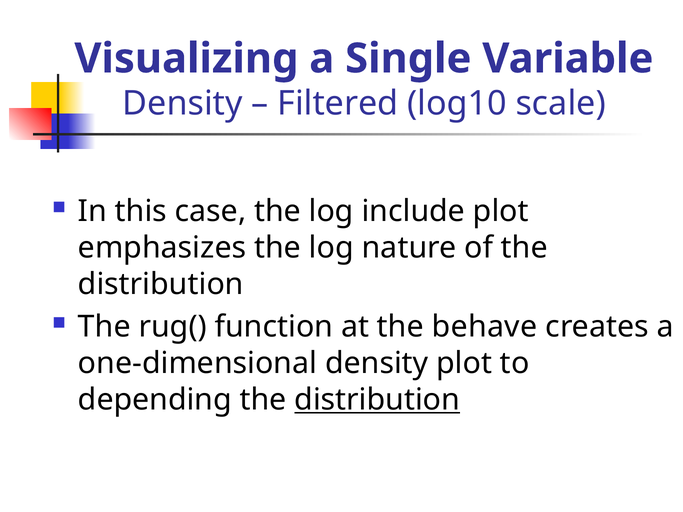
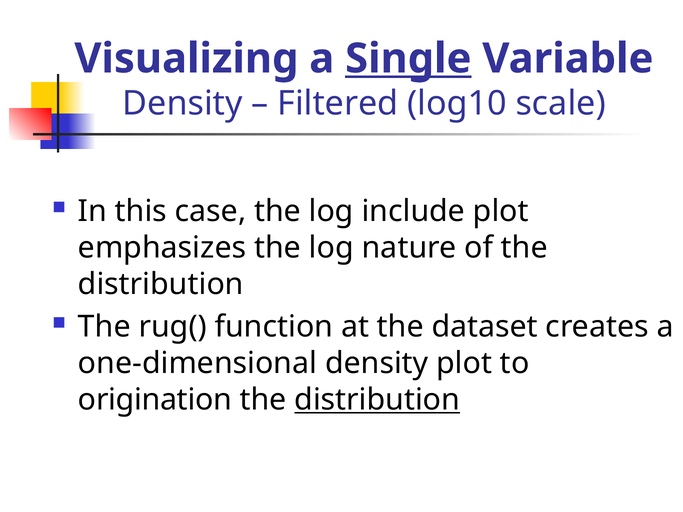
Single underline: none -> present (408, 59)
behave: behave -> dataset (485, 327)
depending: depending -> origination (155, 400)
